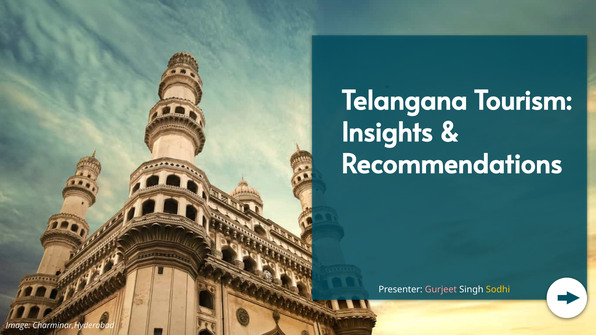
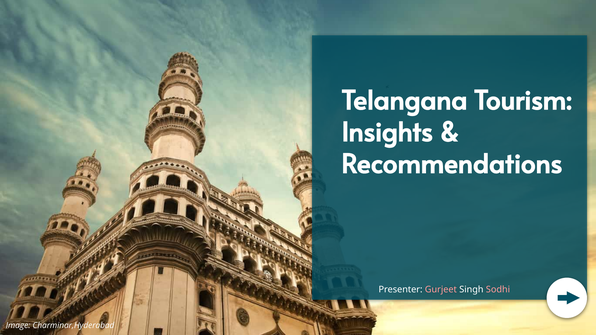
Sodhi colour: yellow -> pink (498, 290)
